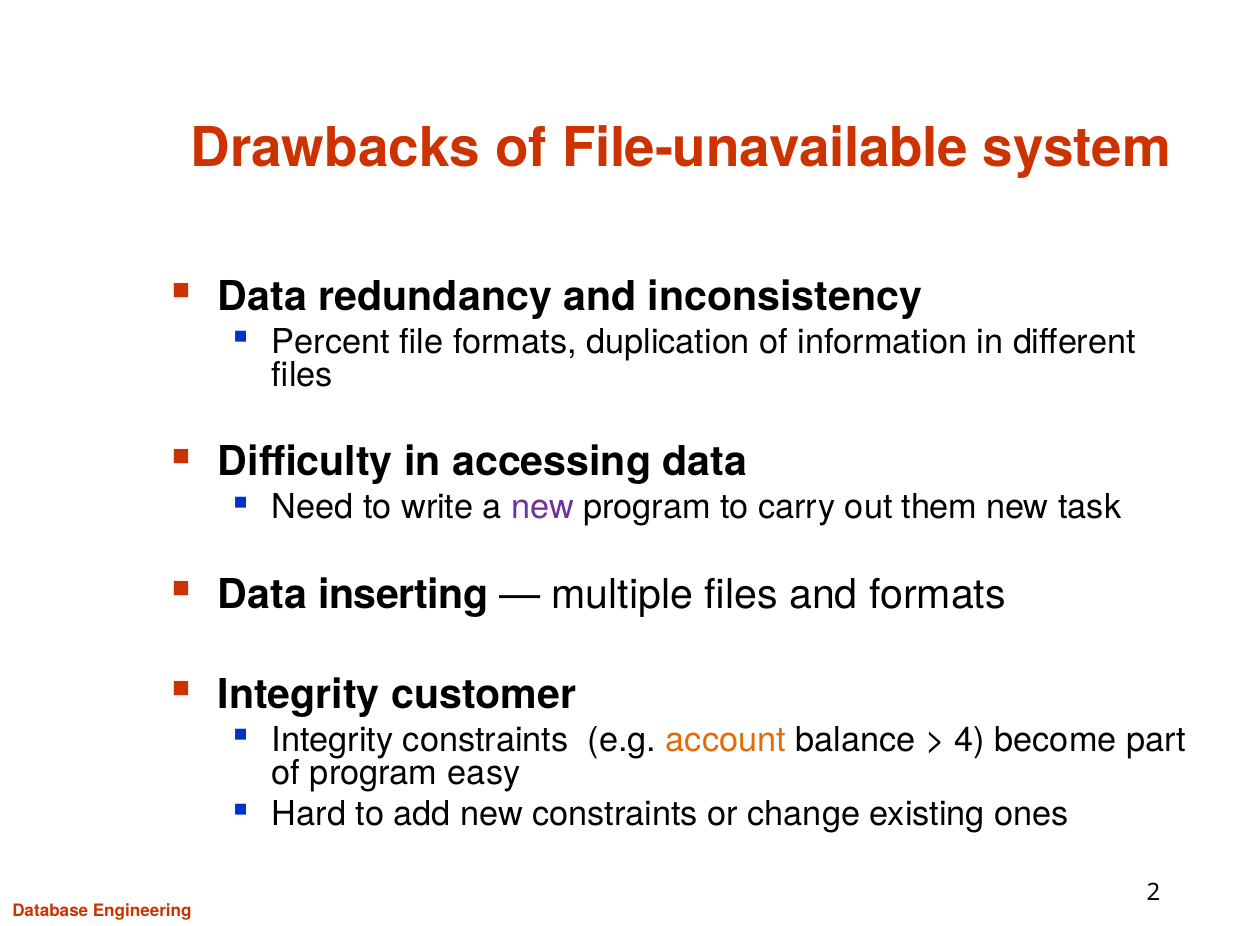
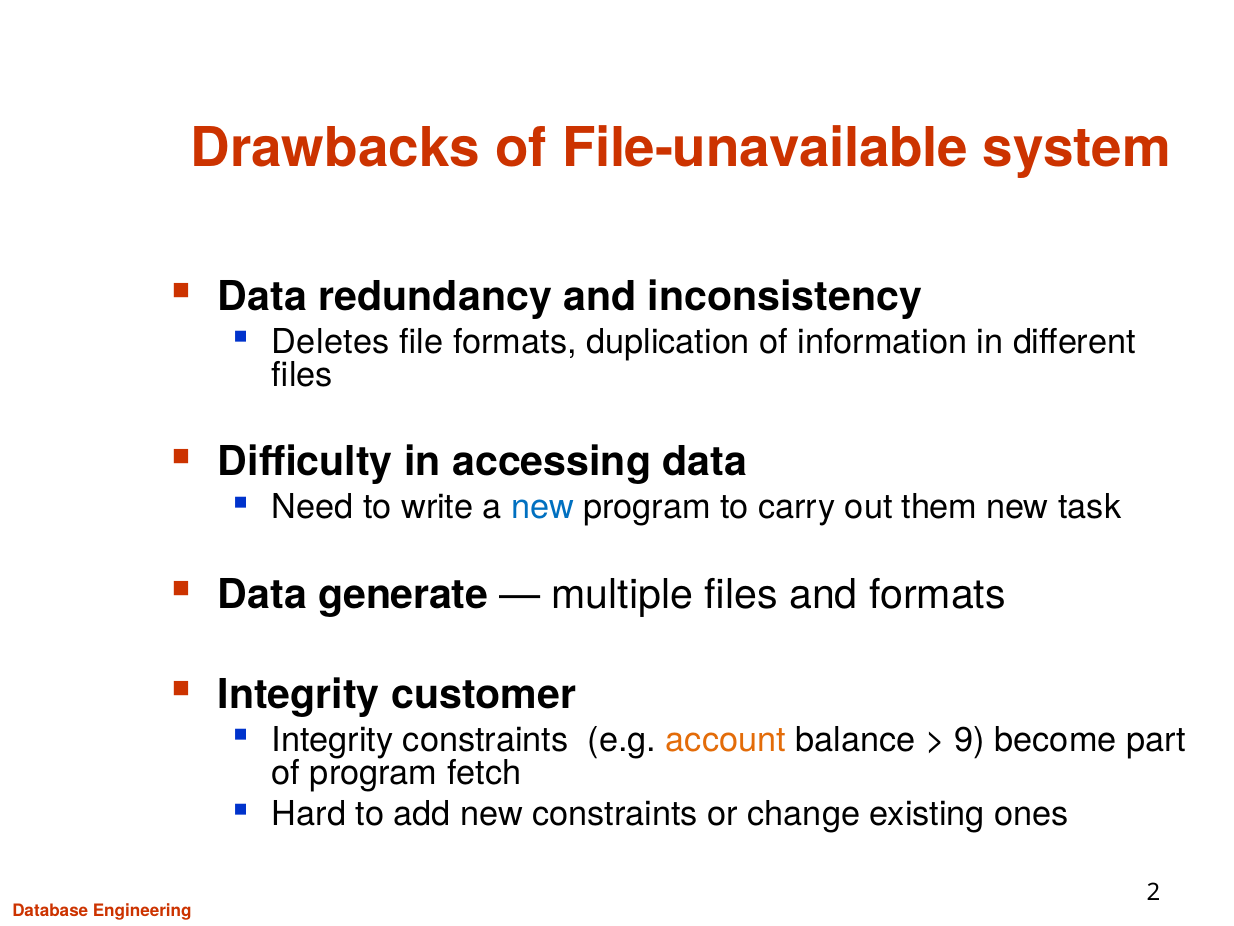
Percent: Percent -> Deletes (331, 342)
new colour: purple -> blue (543, 507)
inserting: inserting -> generate (403, 595)
4: 4 -> 9 (970, 739)
easy: easy -> fetch (484, 772)
